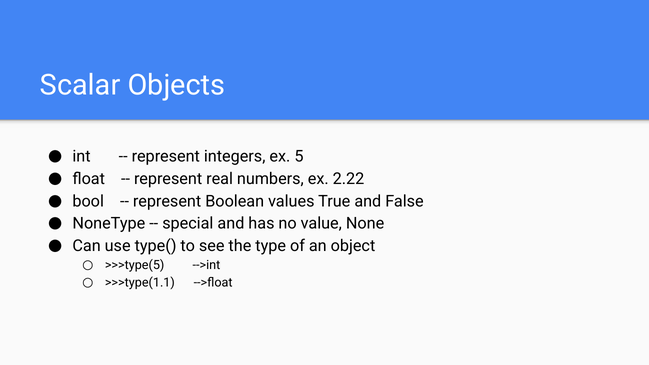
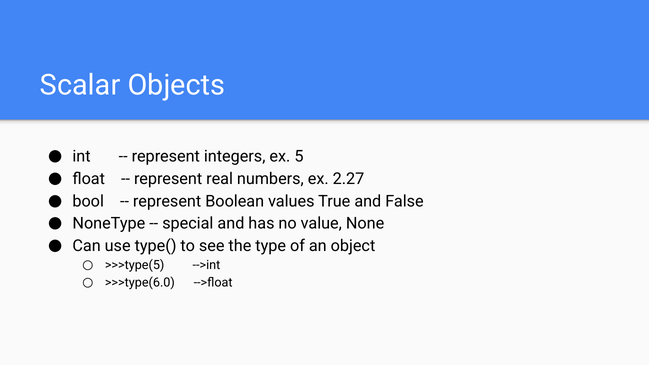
2.22: 2.22 -> 2.27 (349, 179)
>>>type(1.1: >>>type(1.1 -> >>>type(6.0 (140, 283)
